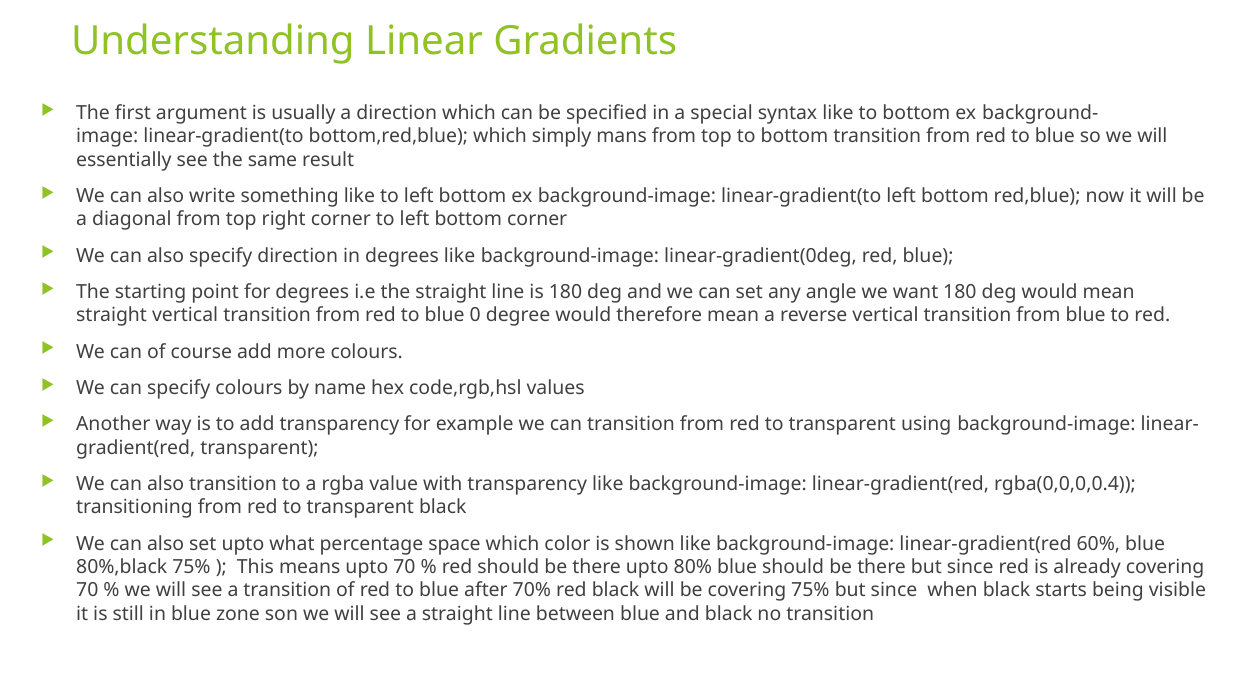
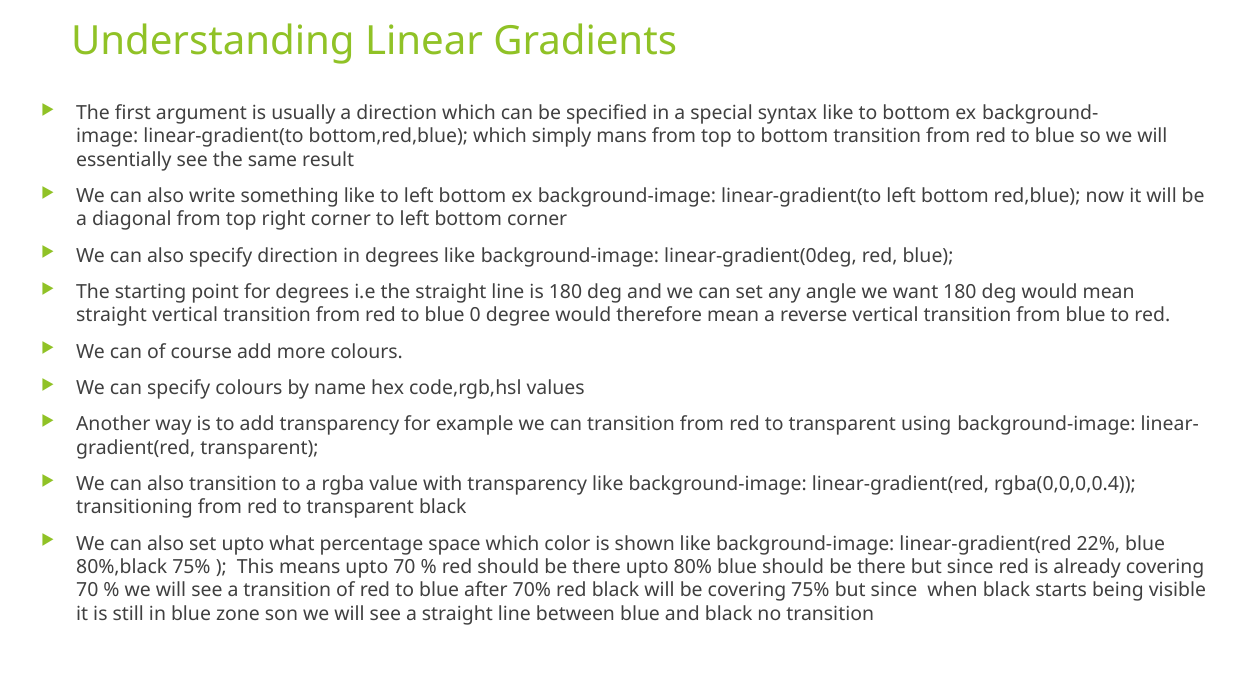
60%: 60% -> 22% (1098, 544)
